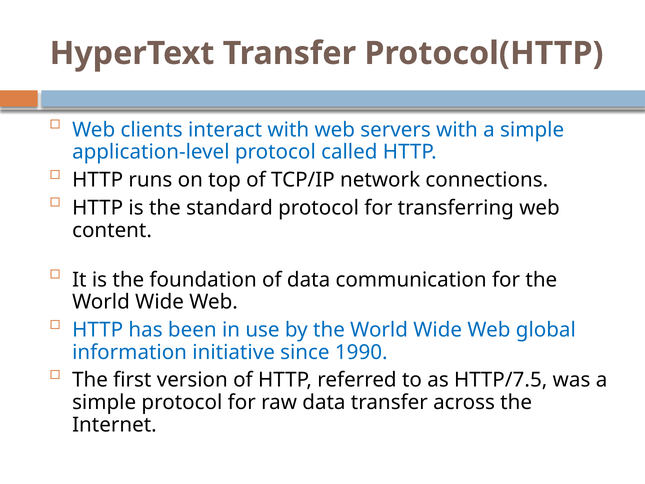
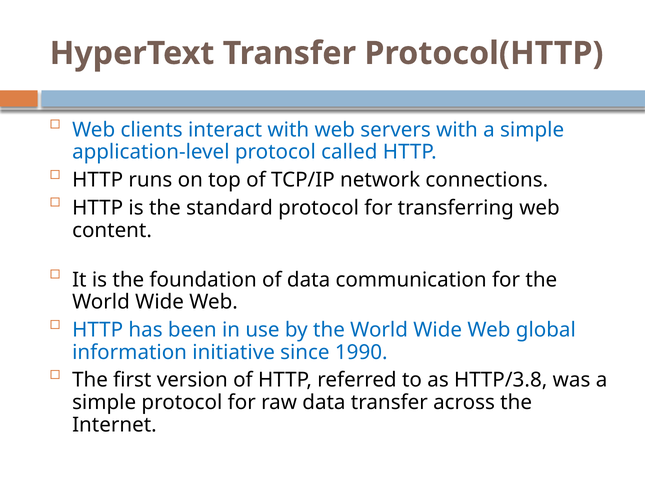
HTTP/7.5: HTTP/7.5 -> HTTP/3.8 (501, 380)
